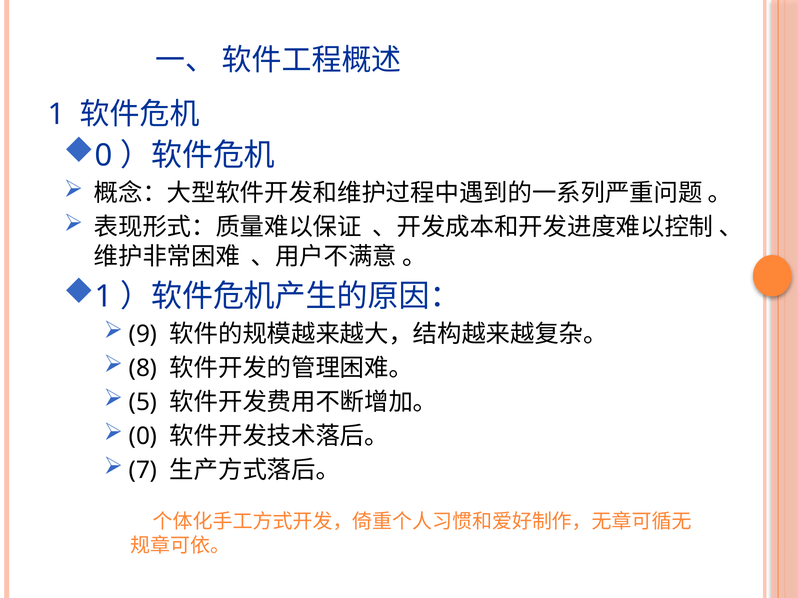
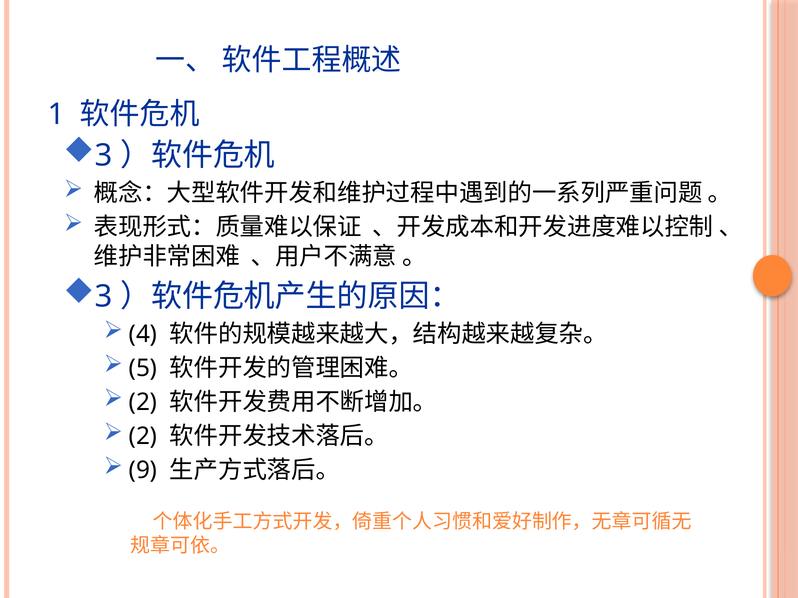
0: 0 -> 3 (104, 156)
1: 1 -> 3 (104, 297)
9: 9 -> 4 (143, 334)
8: 8 -> 5 (143, 368)
5: 5 -> 2 (143, 403)
0: 0 -> 2 (143, 437)
7: 7 -> 9 (143, 471)
